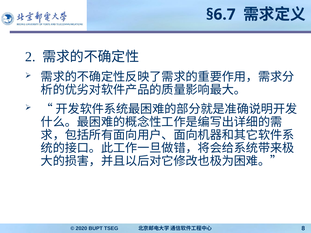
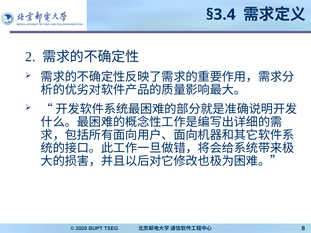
§6.7: §6.7 -> §3.4 (221, 15)
